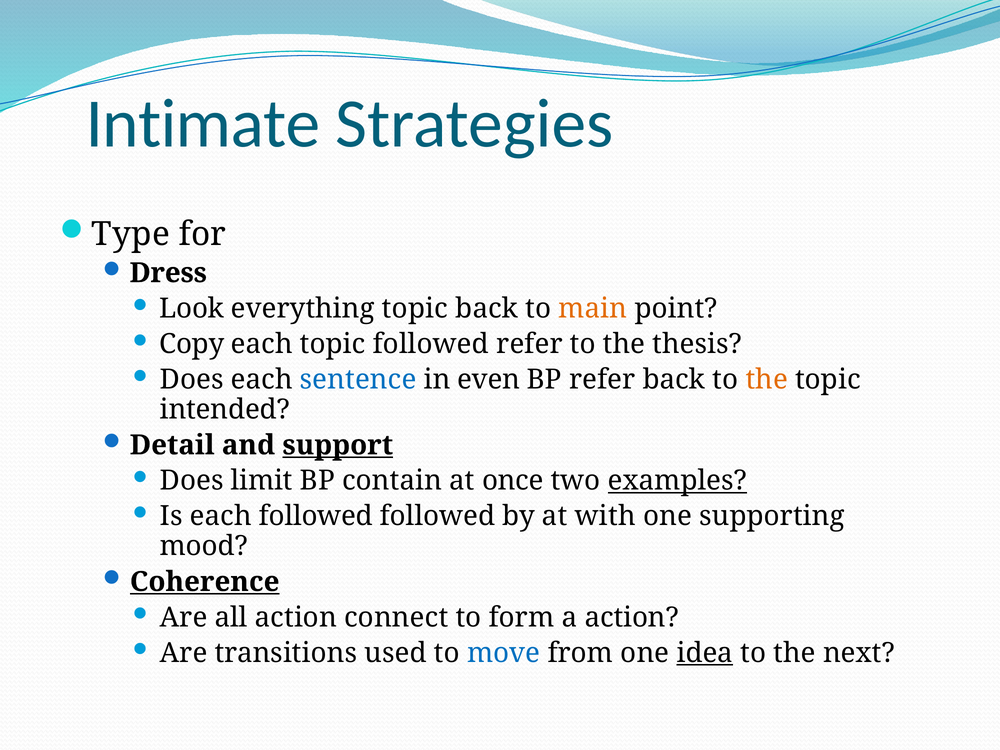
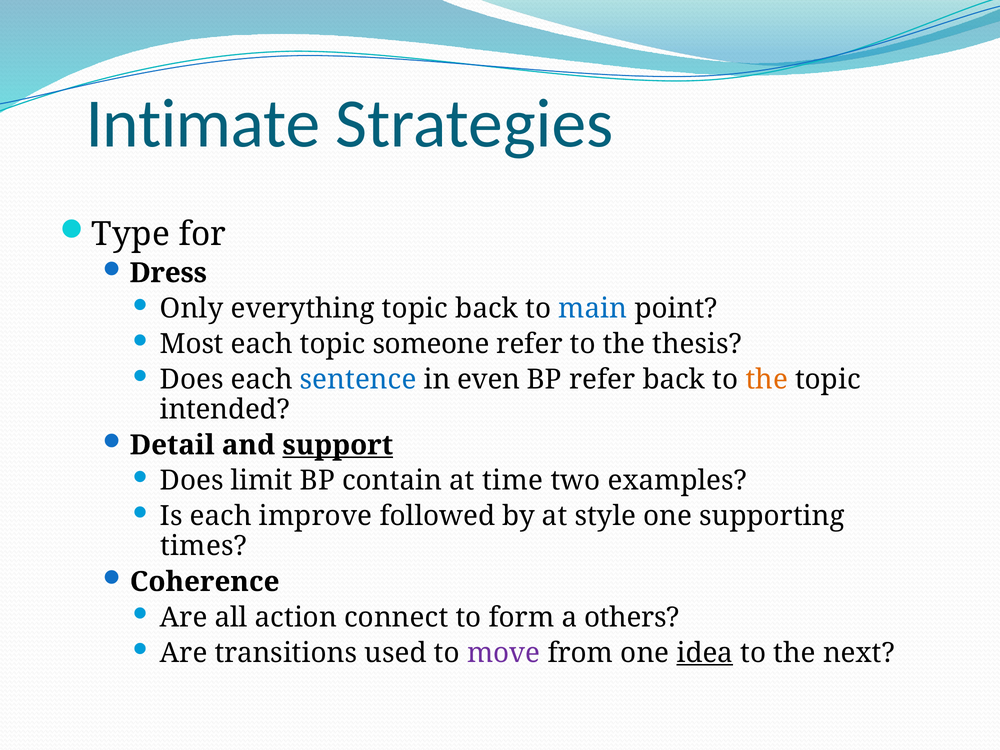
Look: Look -> Only (192, 309)
main colour: orange -> blue (593, 309)
Copy: Copy -> Most (192, 344)
topic followed: followed -> someone (431, 344)
once: once -> time (513, 481)
examples underline: present -> none (677, 481)
each followed: followed -> improve (316, 516)
with: with -> style (605, 516)
mood: mood -> times (204, 546)
Coherence underline: present -> none (205, 582)
a action: action -> others (632, 617)
move colour: blue -> purple (504, 653)
